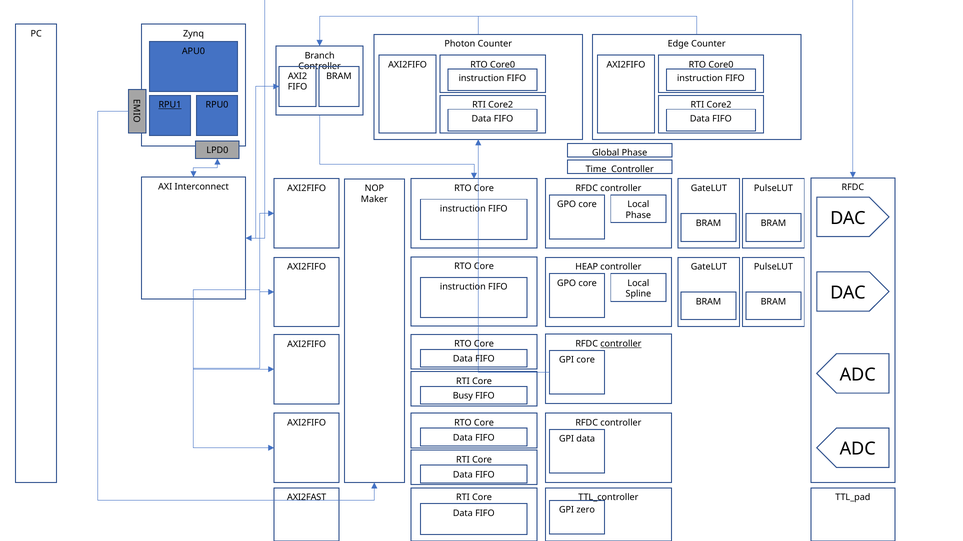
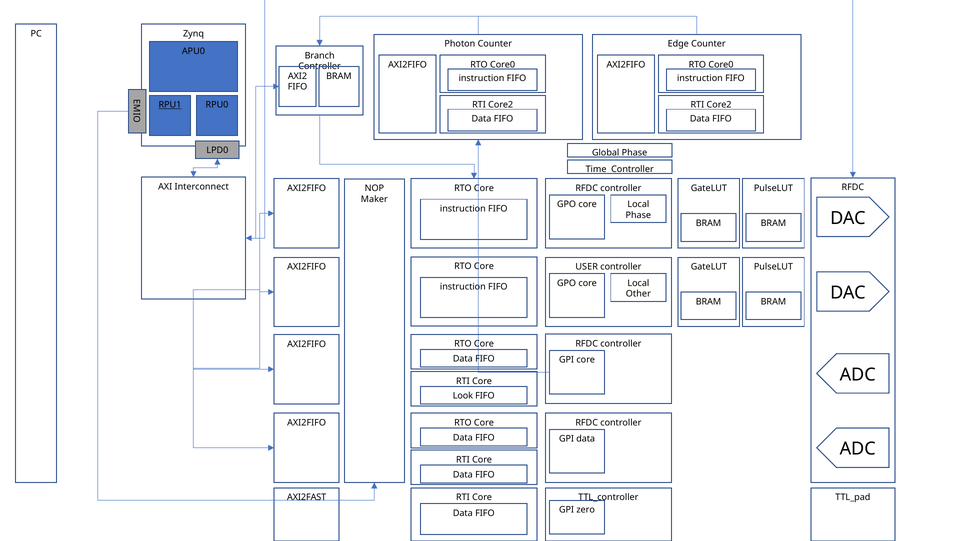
HEAP: HEAP -> USER (587, 267)
Spline: Spline -> Other (638, 294)
controller underline: present -> none (621, 344)
Busy: Busy -> Look (463, 396)
